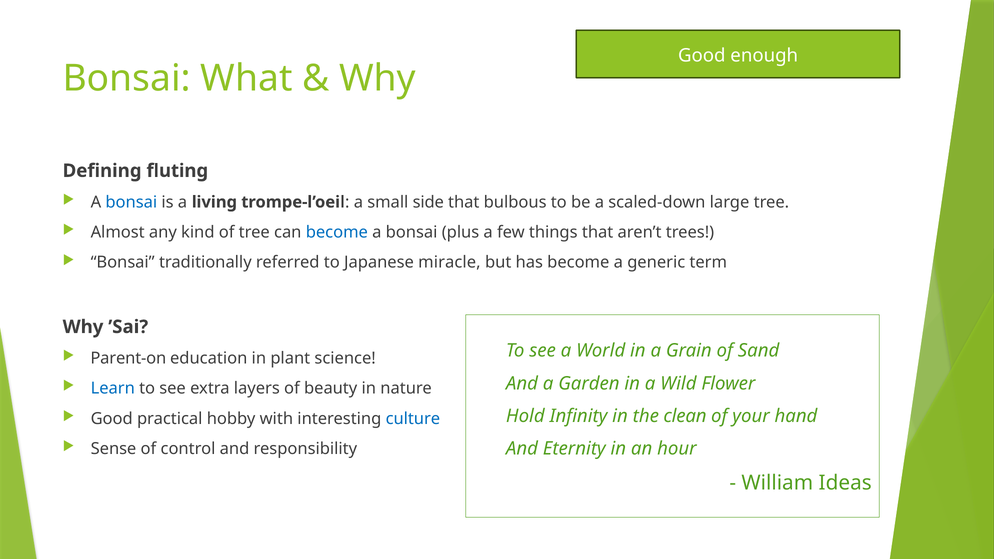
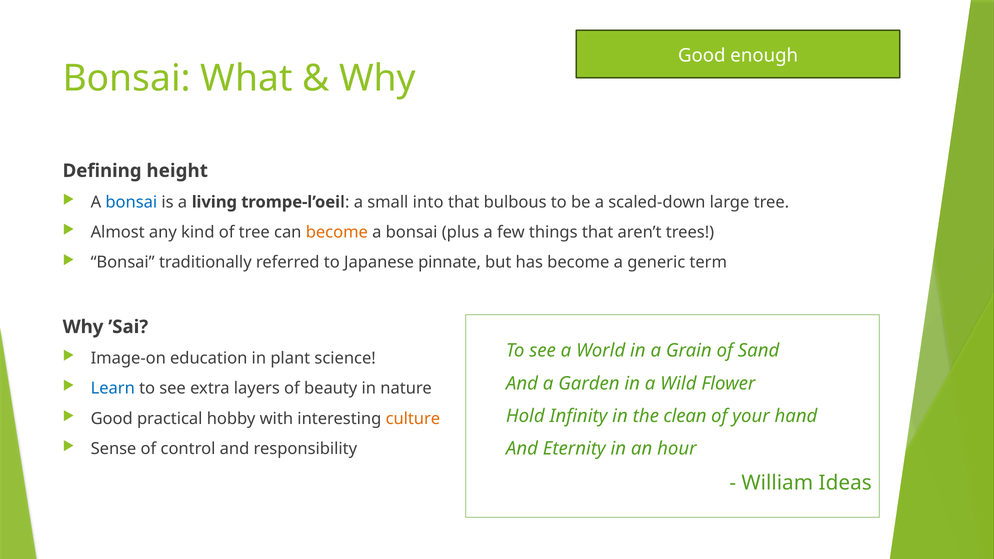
fluting: fluting -> height (177, 171)
side: side -> into (428, 202)
become colour: blue -> orange (337, 232)
miracle: miracle -> pinnate (450, 263)
Parent-on: Parent-on -> Image-on (128, 358)
culture colour: blue -> orange (413, 419)
